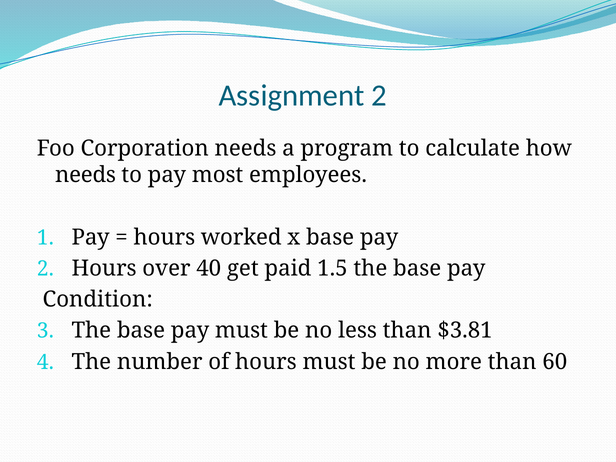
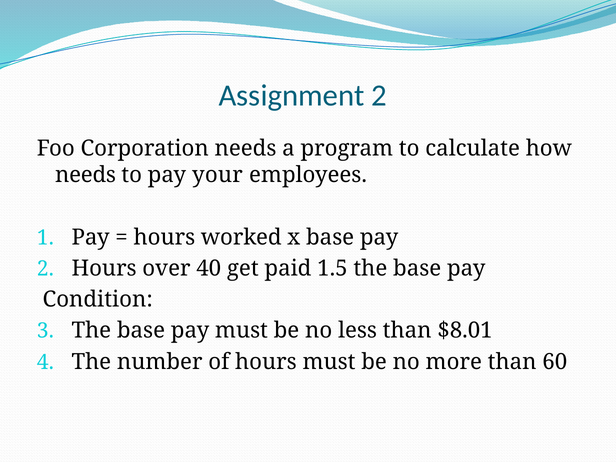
most: most -> your (217, 175)
$3.81: $3.81 -> $8.01 (465, 331)
